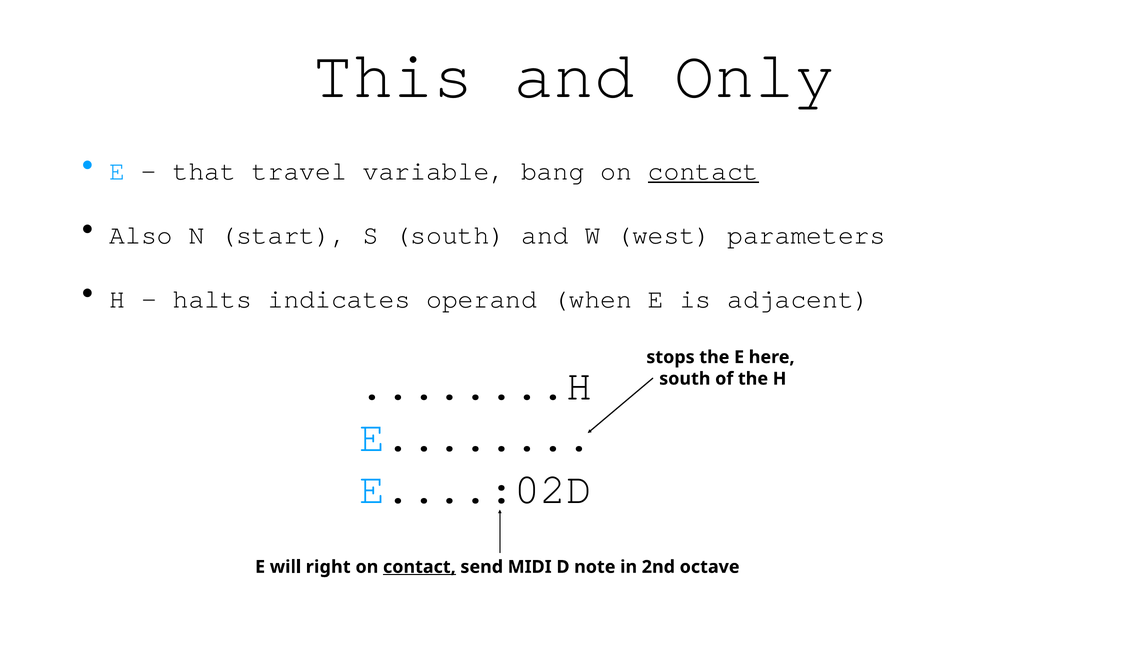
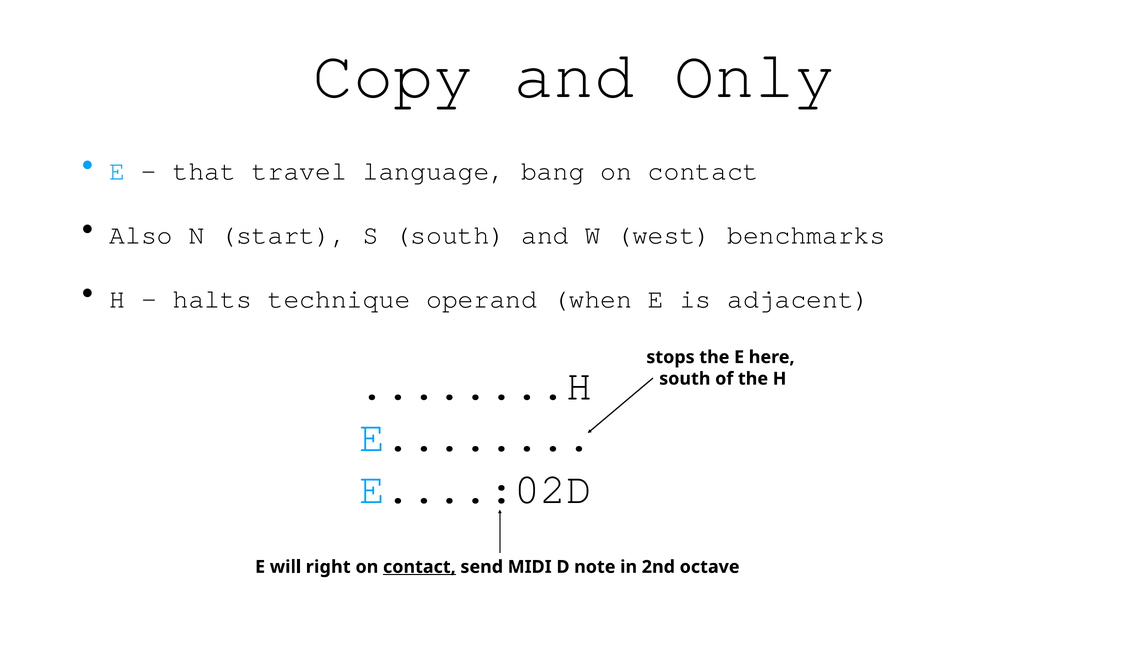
This: This -> Copy (393, 75)
variable: variable -> language (434, 171)
contact underline: present -> none (703, 171)
parameters: parameters -> benchmarks (806, 235)
indicates: indicates -> technique (339, 299)
